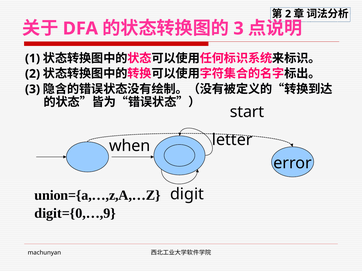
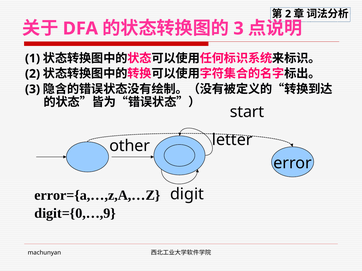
when: when -> other (130, 146)
union={a,…,z,A,…Z: union={a,…,z,A,…Z -> error={a,…,z,A,…Z (97, 196)
